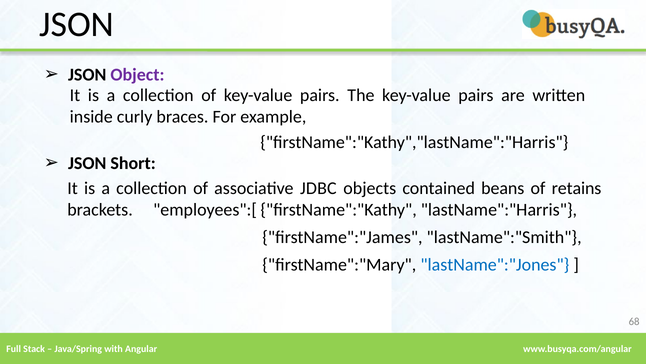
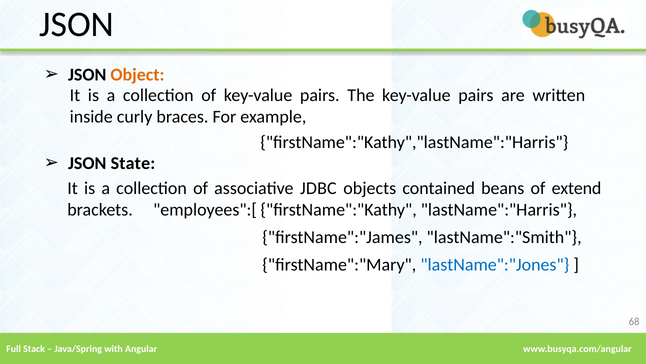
Object colour: purple -> orange (137, 75)
Short: Short -> State (133, 163)
retains: retains -> extend (577, 188)
